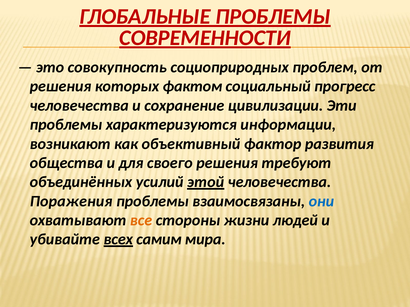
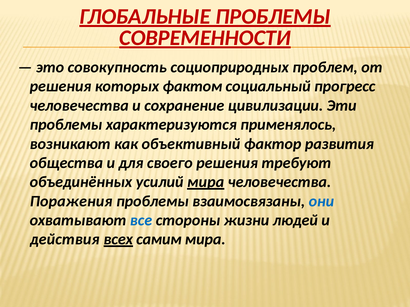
информации: информации -> применялось (288, 125)
усилий этой: этой -> мира (206, 182)
все colour: orange -> blue (141, 221)
убивайте: убивайте -> действия (65, 240)
